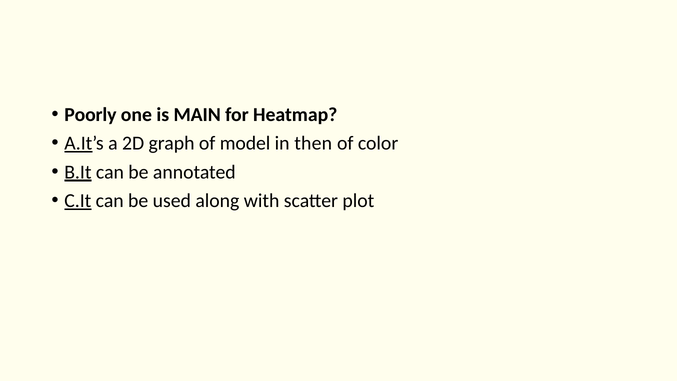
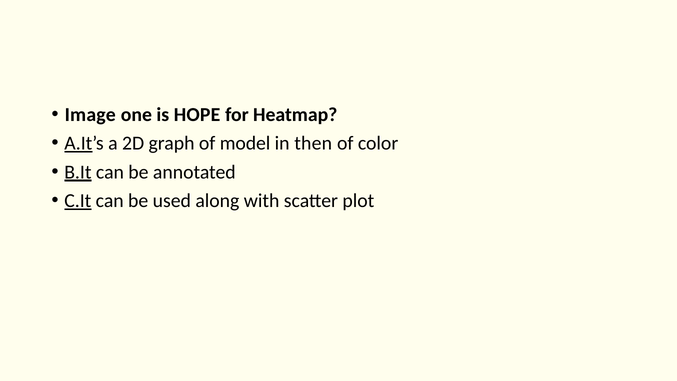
Poorly: Poorly -> Image (90, 114)
MAIN: MAIN -> HOPE (197, 114)
